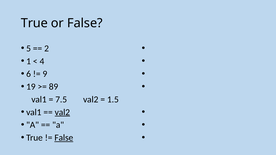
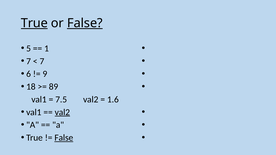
True underline: none -> present (34, 23)
False underline: none -> present (85, 23)
2: 2 -> 1 (47, 49)
1: 1 -> 7 (29, 61)
4: 4 -> 7 (42, 61)
19: 19 -> 18 (31, 87)
1.5: 1.5 -> 1.6 (113, 100)
